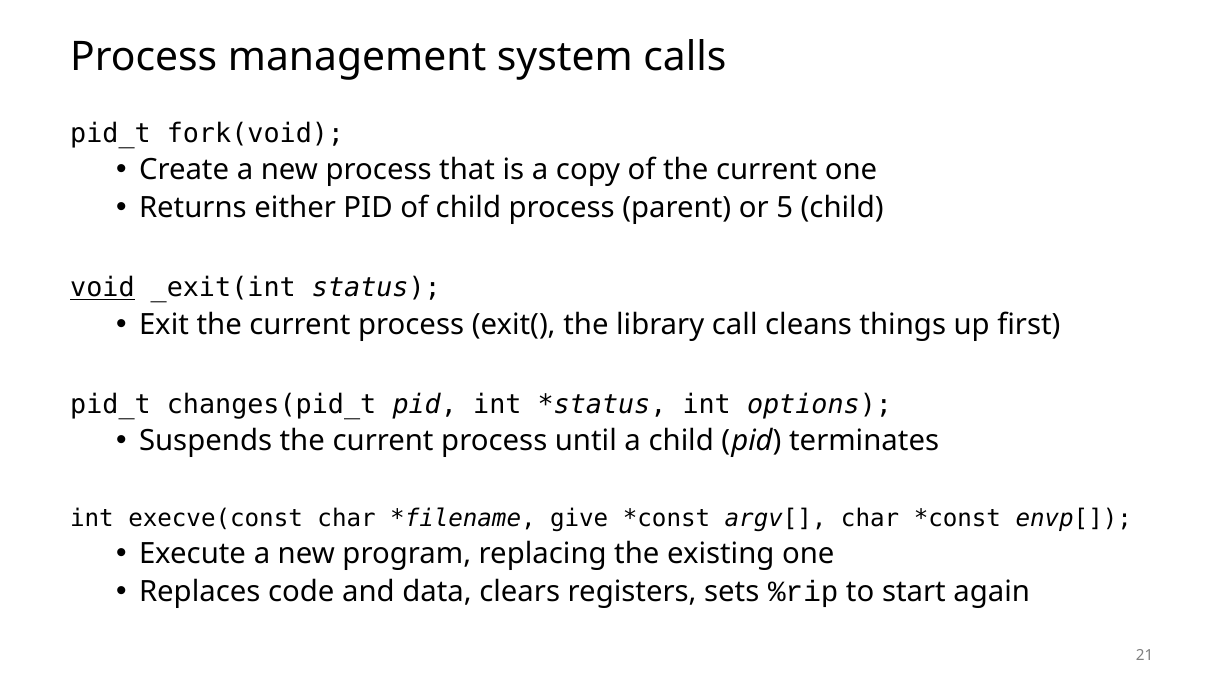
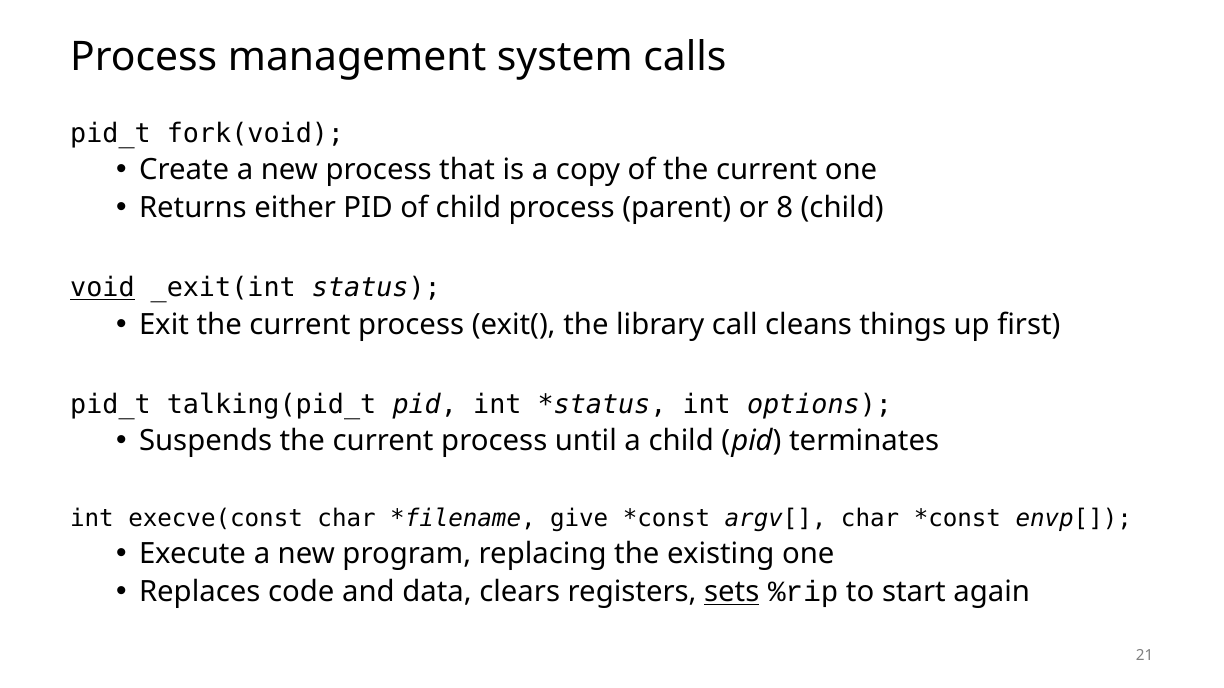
5: 5 -> 8 (785, 208)
changes(pid_t: changes(pid_t -> talking(pid_t (272, 404)
sets underline: none -> present (732, 592)
